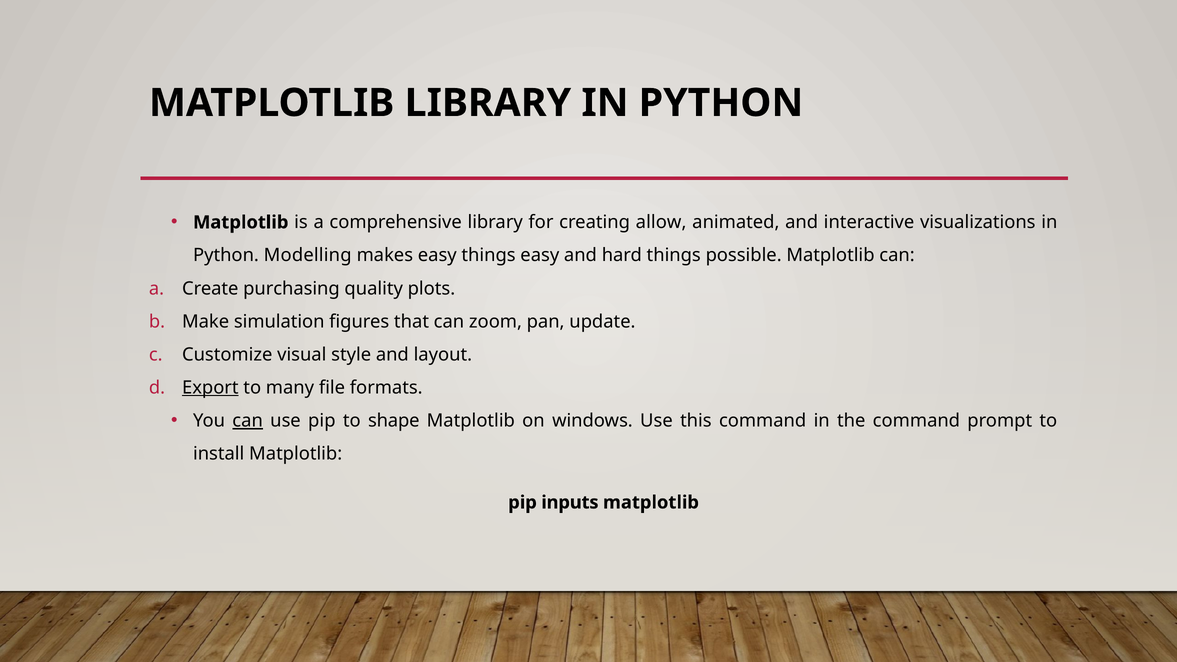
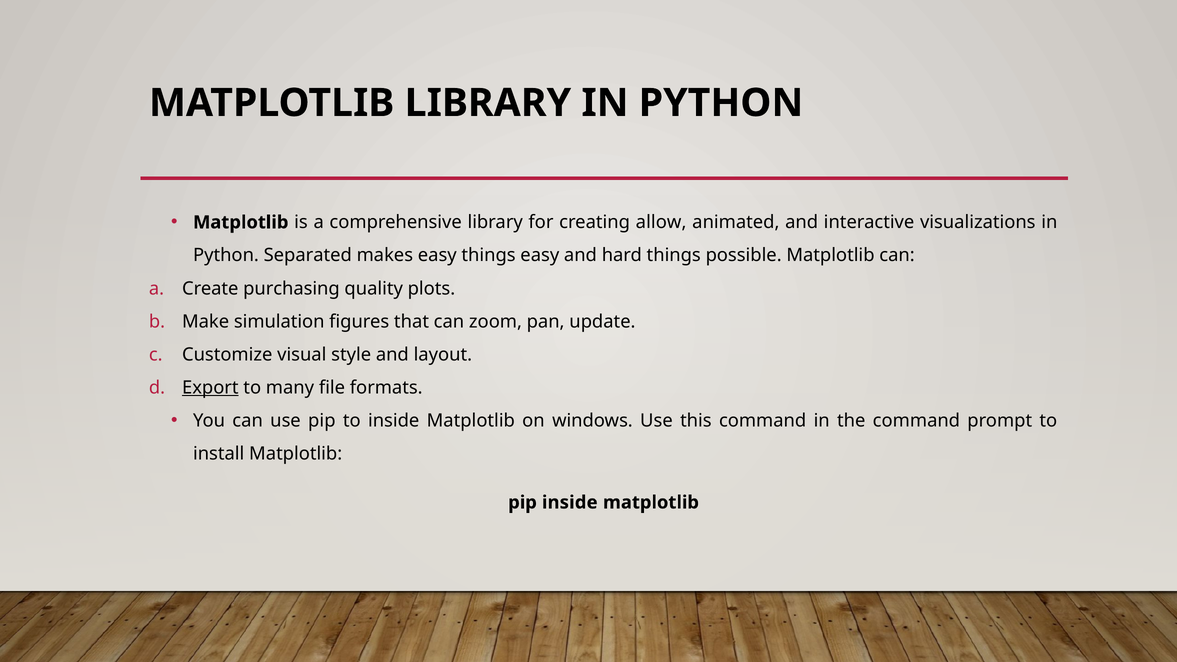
Modelling: Modelling -> Separated (308, 255)
can underline: present -> none (248, 421)
to shape: shape -> inside (394, 421)
pip inputs: inputs -> inside (570, 502)
